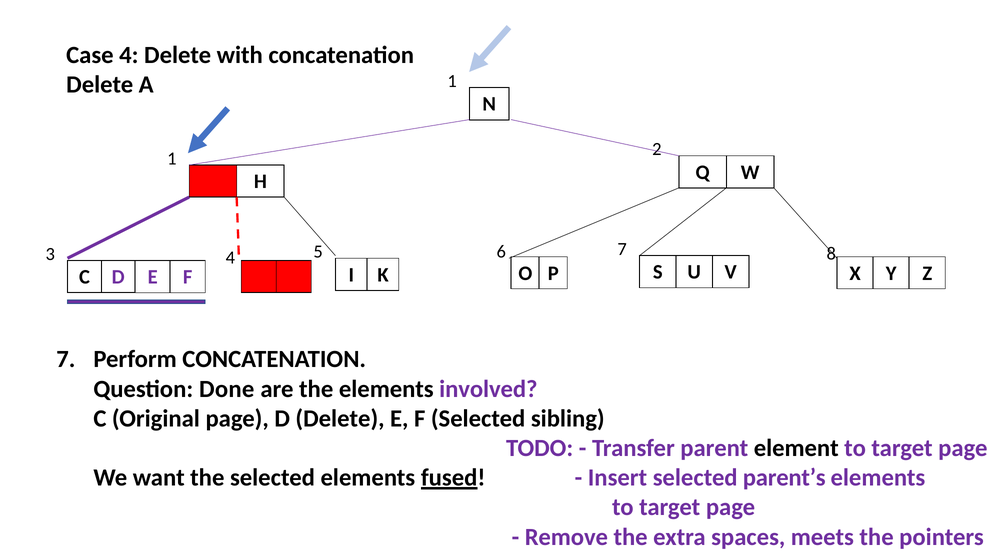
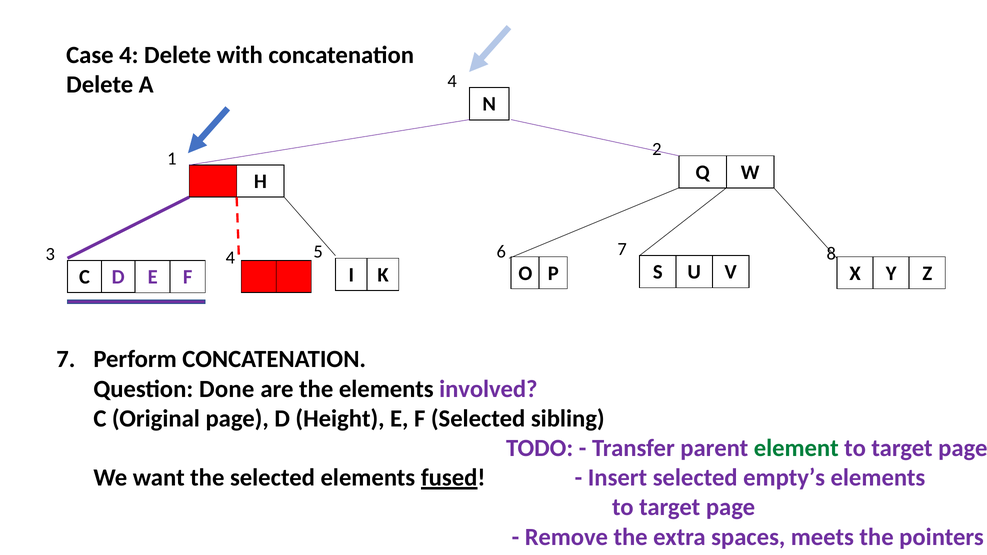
A 1: 1 -> 4 (452, 81)
D Delete: Delete -> Height (340, 419)
element colour: black -> green (796, 448)
parent’s: parent’s -> empty’s (784, 478)
